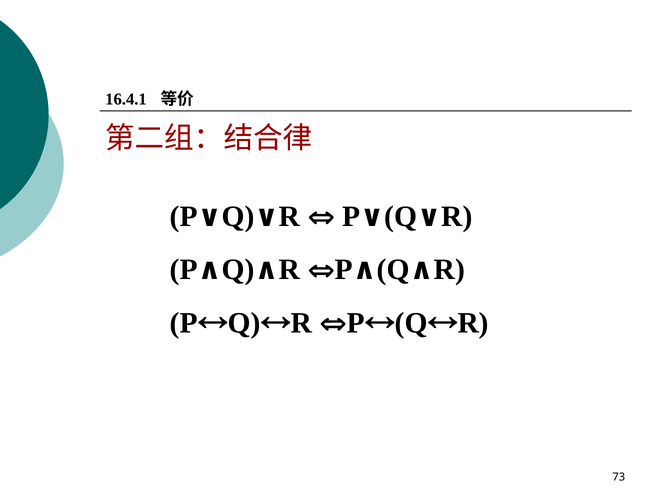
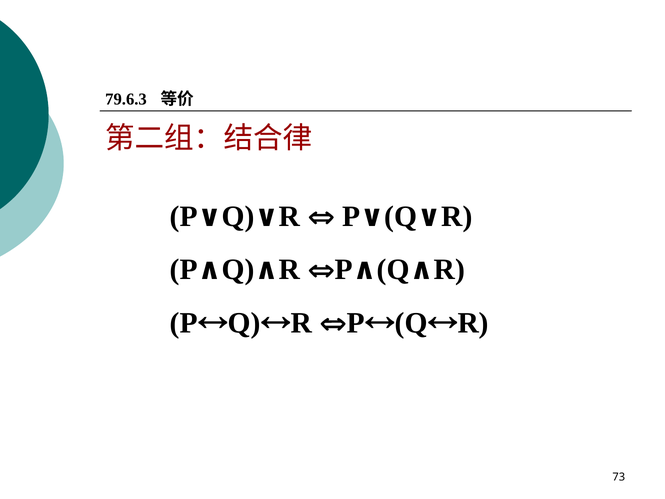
16.4.1: 16.4.1 -> 79.6.3 (126, 99)
